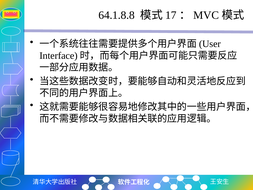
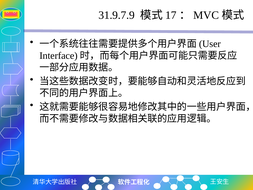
64.1.8.8: 64.1.8.8 -> 31.9.7.9 (117, 15)
